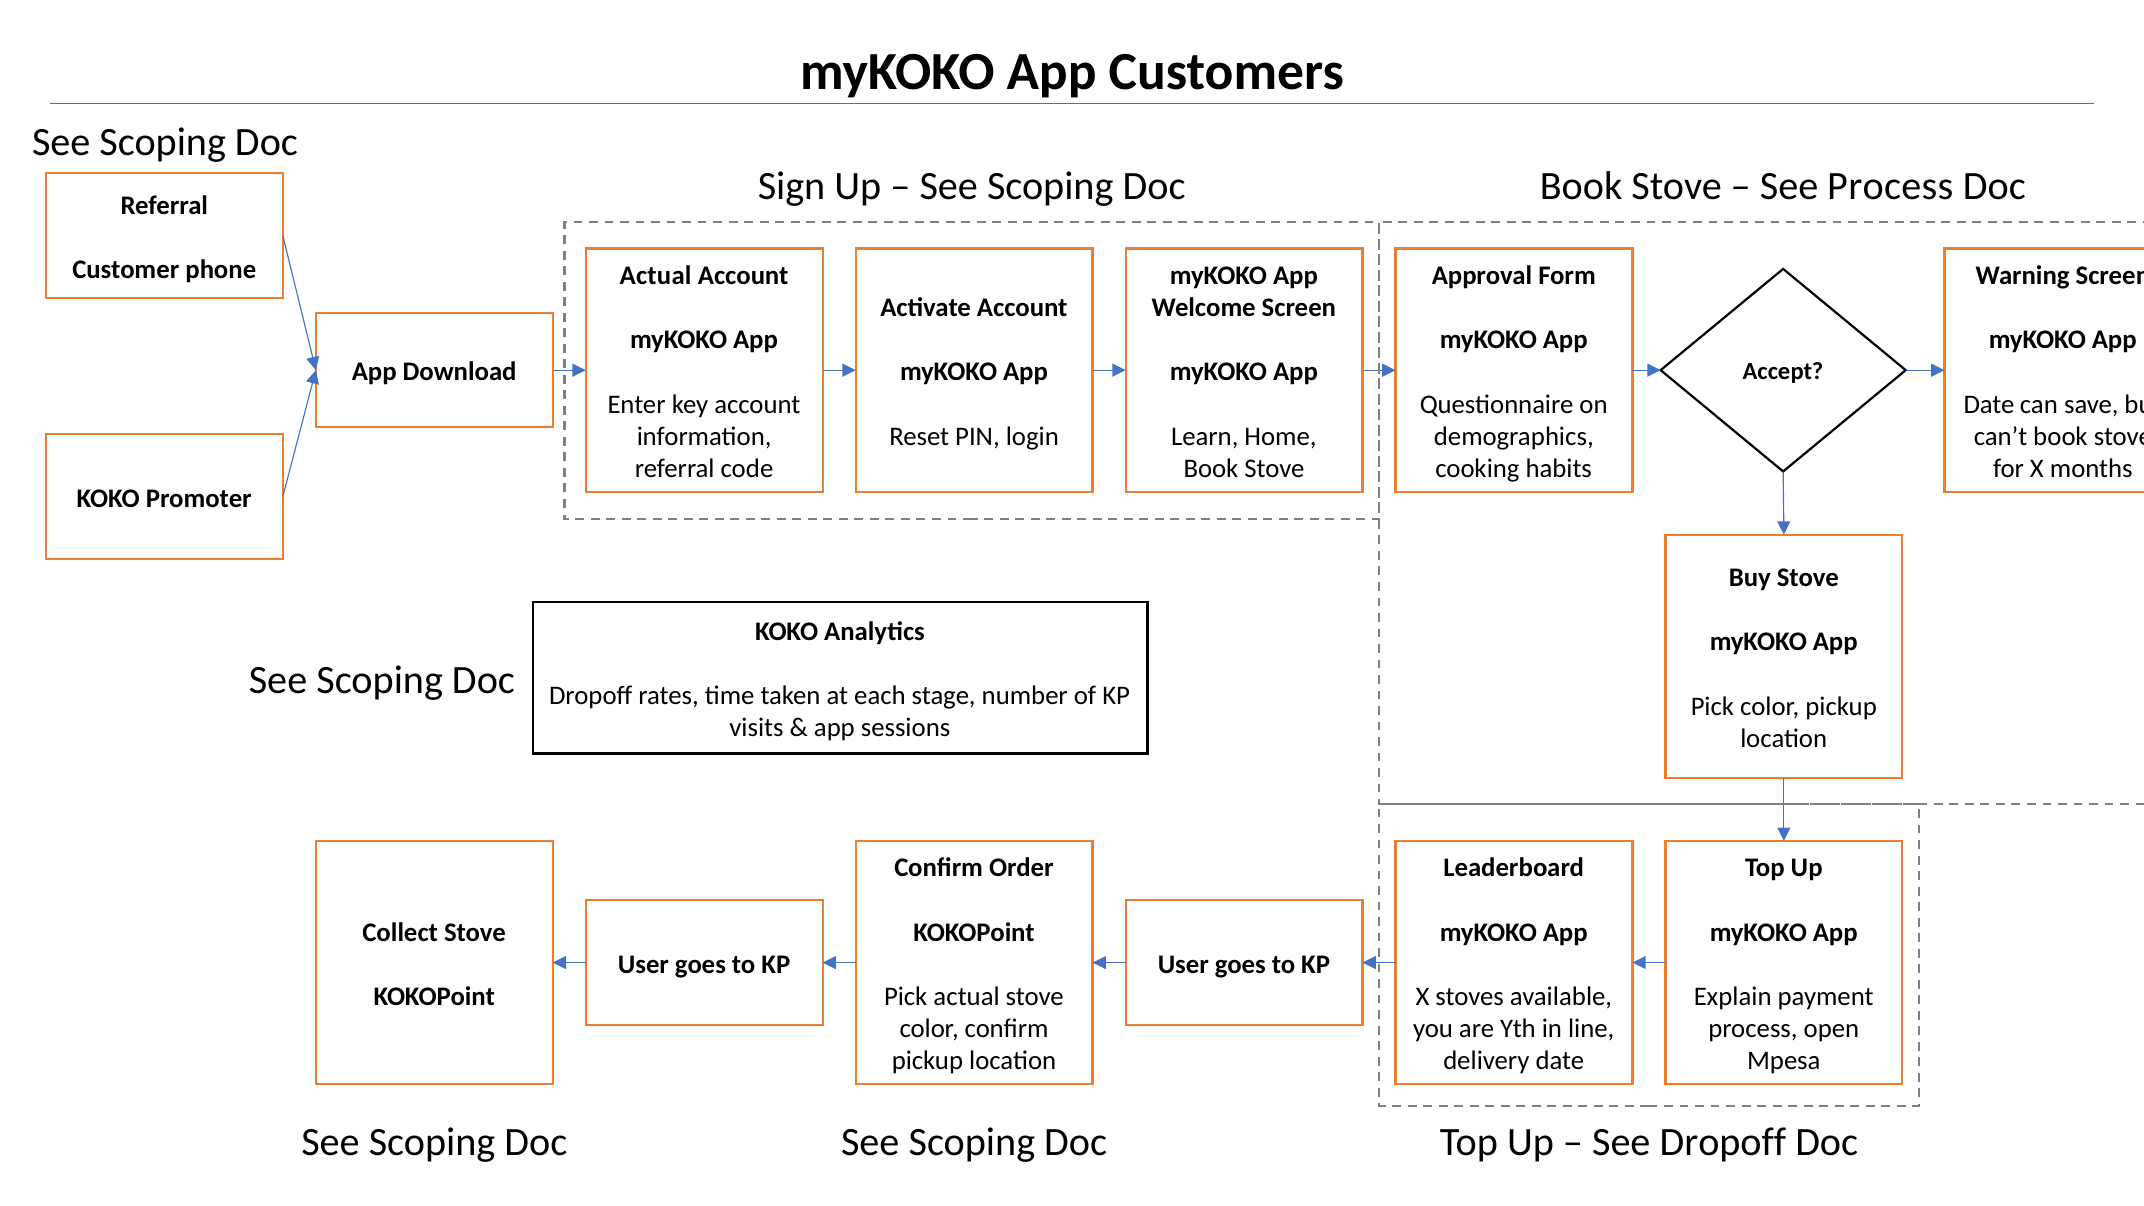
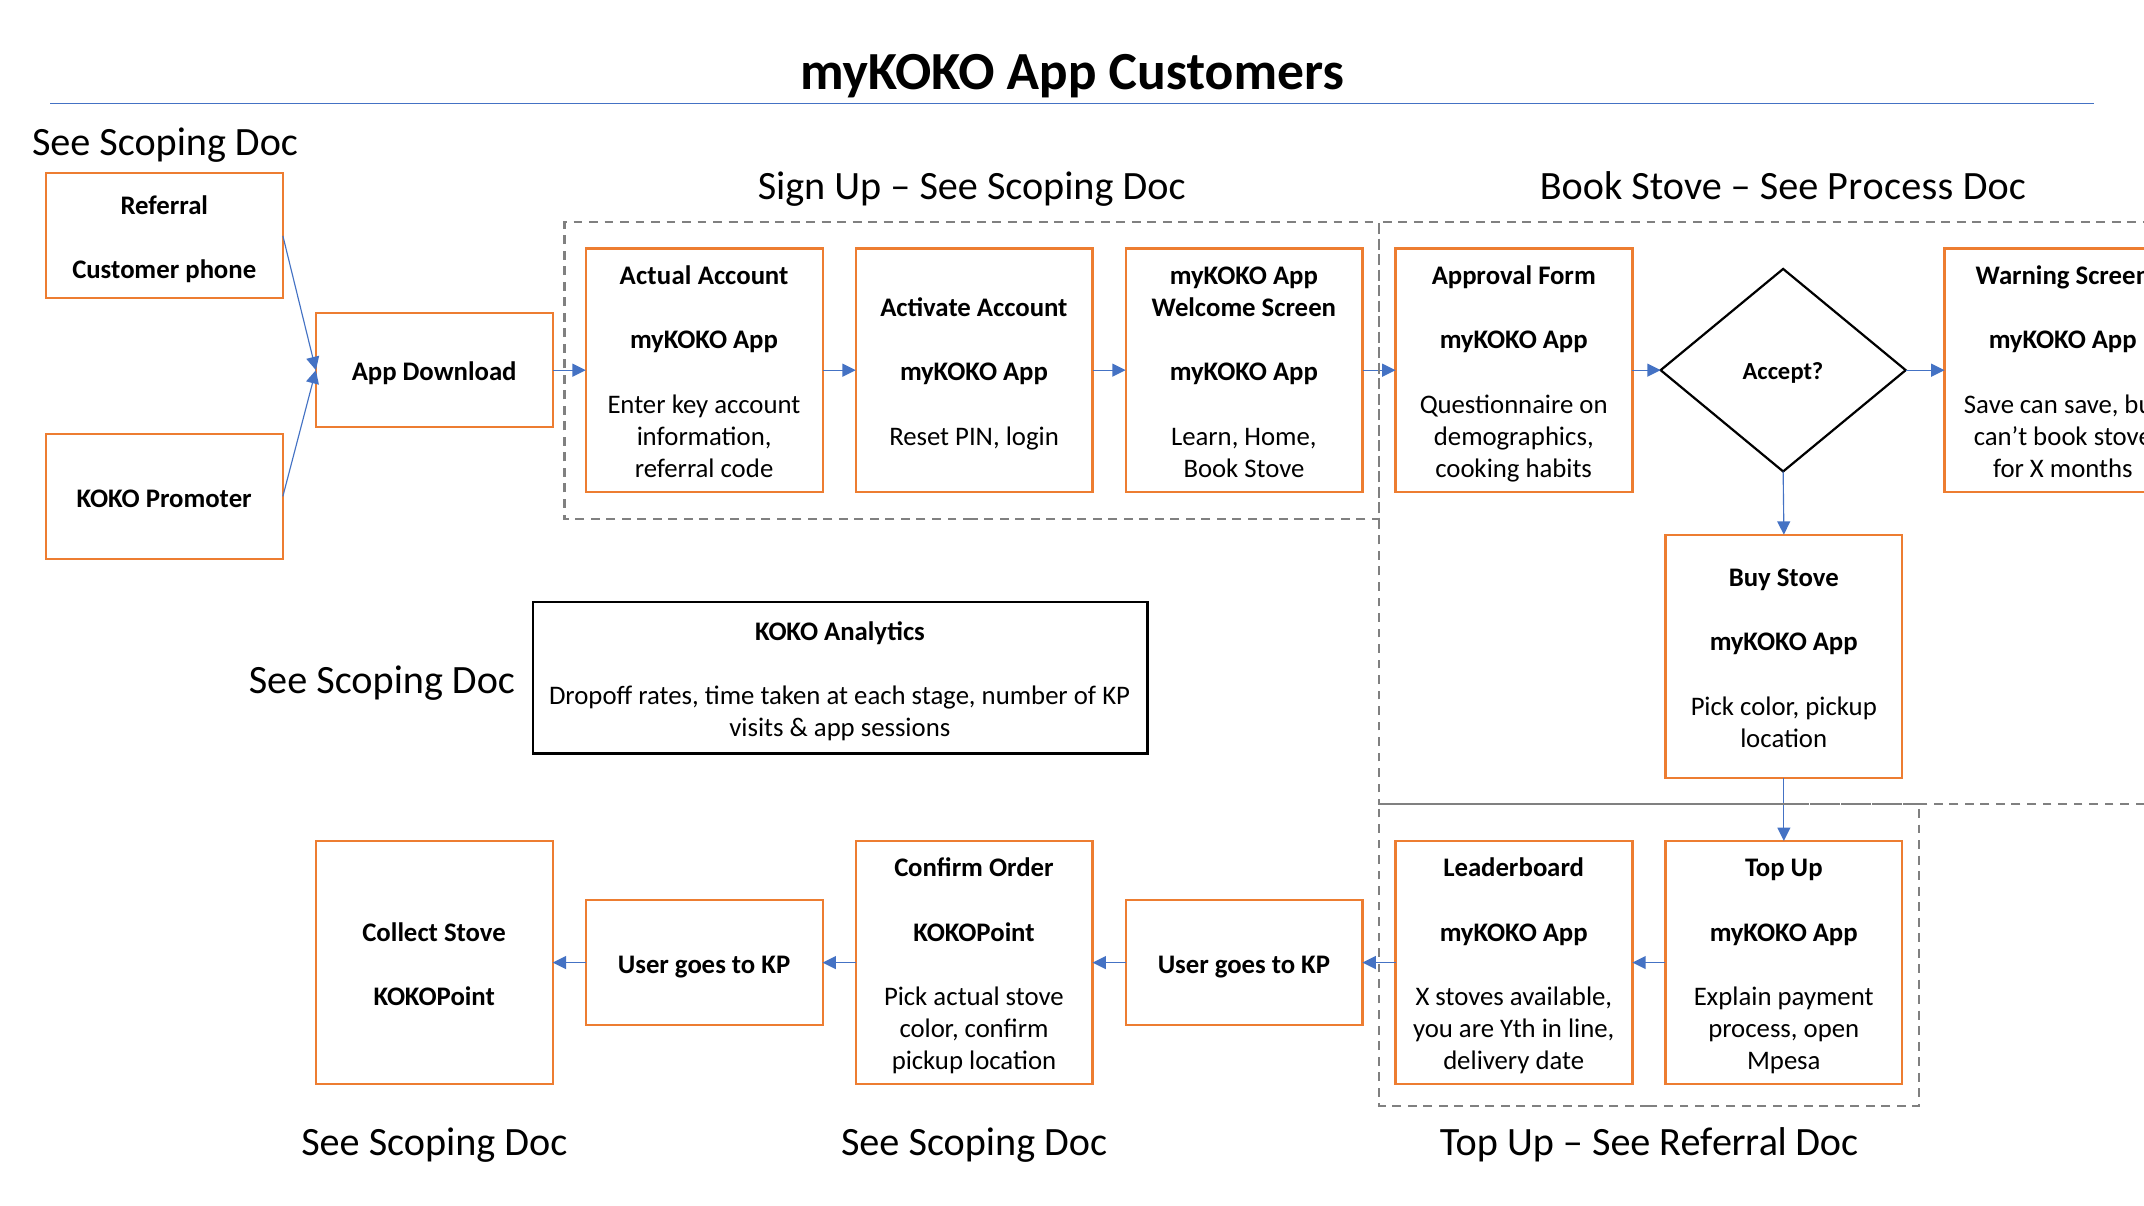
Date: Date -> Save (1989, 404)
See Dropoff: Dropoff -> Referral (1723, 1142)
